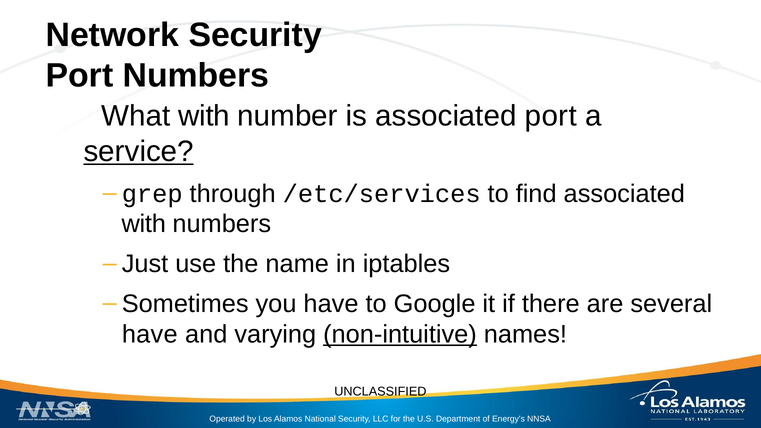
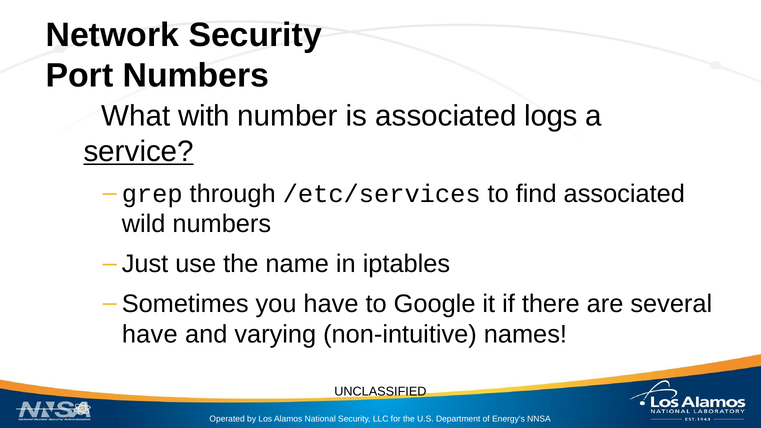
associated port: port -> logs (551, 116)
with: with -> wild (144, 224)
non-intuitive underline: present -> none (400, 335)
